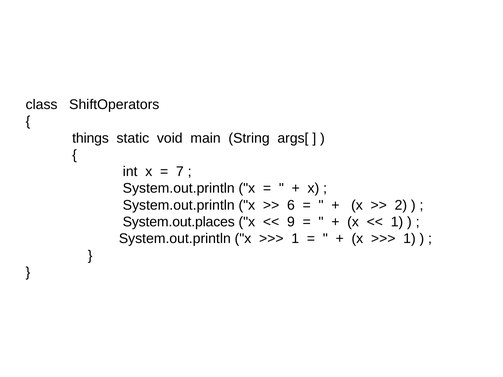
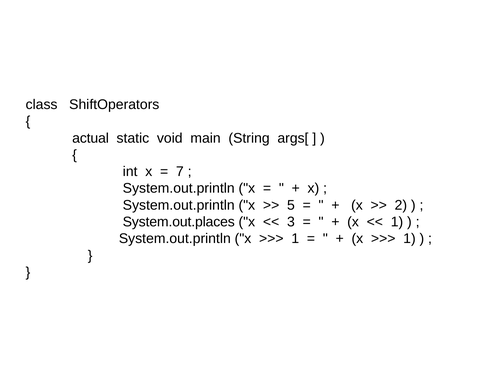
things: things -> actual (91, 138)
6: 6 -> 5 (291, 205)
9: 9 -> 3 (291, 222)
